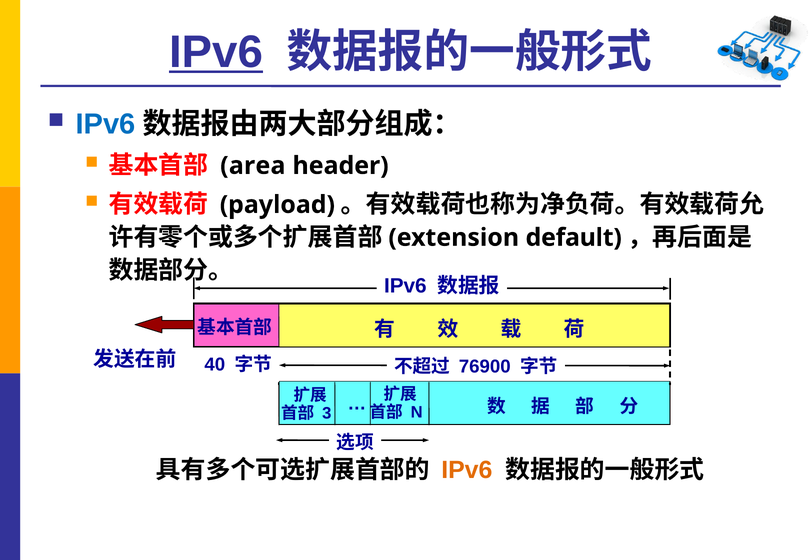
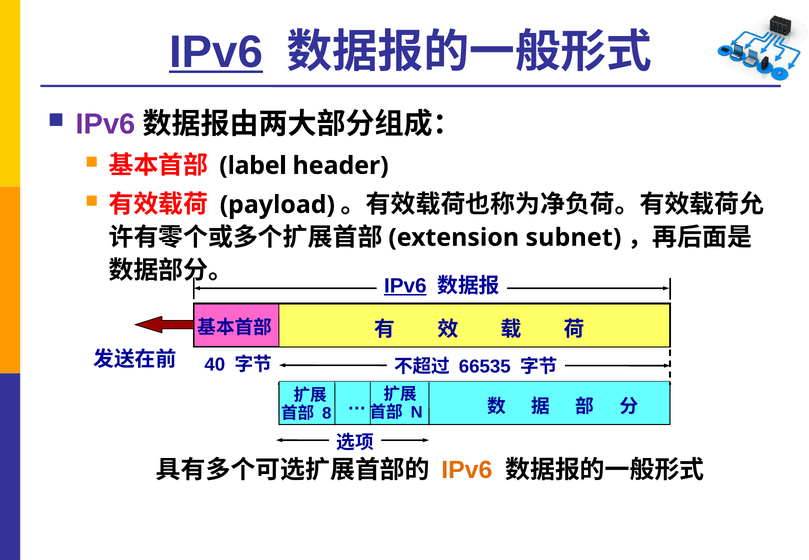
IPv6 colour: blue -> purple (106, 124)
area: area -> label (253, 166)
default: default -> subnet (573, 238)
IPv6 underline: none -> present (405, 286)
76900: 76900 -> 66535 (485, 367)
3: 3 -> 8 (327, 413)
